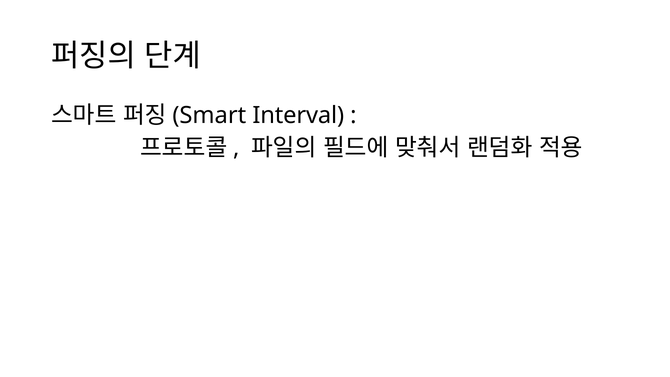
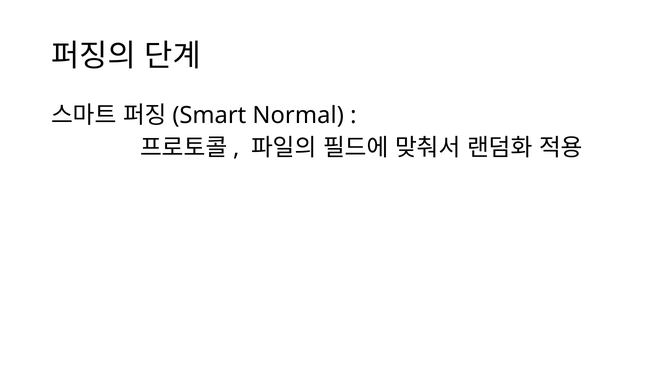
Interval: Interval -> Normal (298, 115)
